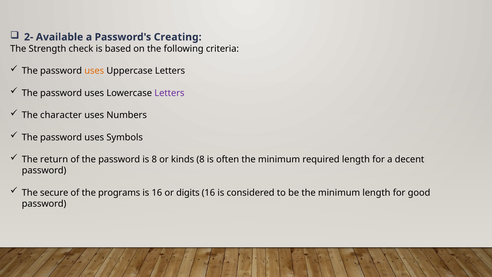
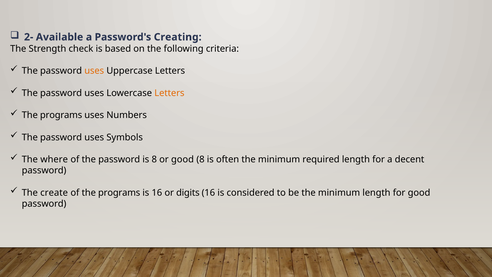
Letters colour: purple -> orange (169, 93)
character: character -> programs (61, 115)
return: return -> where (54, 159)
or kinds: kinds -> good (183, 159)
secure: secure -> create (54, 193)
